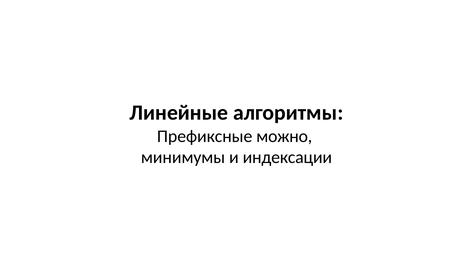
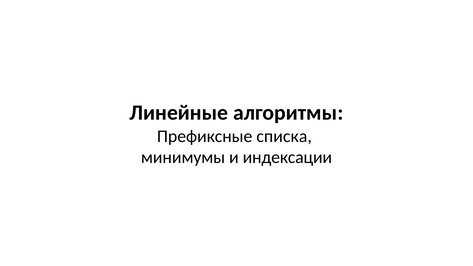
можно: можно -> списка (284, 136)
